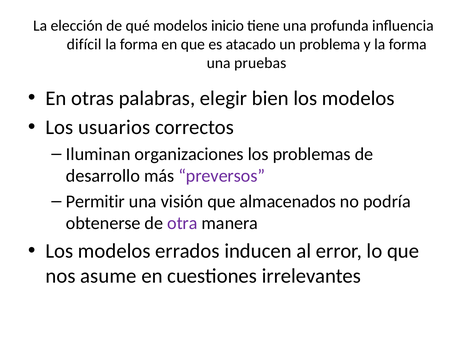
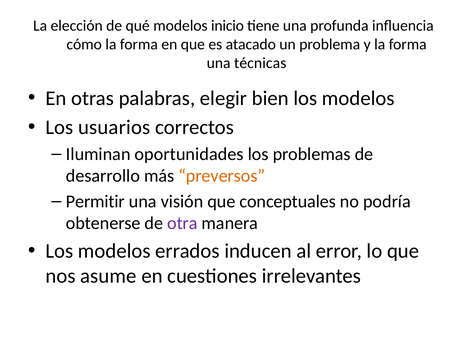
difícil: difícil -> cómo (84, 44)
pruebas: pruebas -> técnicas (260, 63)
organizaciones: organizaciones -> oportunidades (189, 154)
preversos colour: purple -> orange (222, 176)
almacenados: almacenados -> conceptuales (288, 201)
